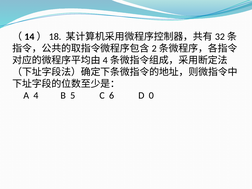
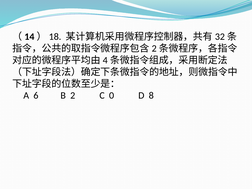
4: 4 -> 6 (36, 96)
5: 5 -> 2 (73, 96)
6: 6 -> 0 (112, 96)
0: 0 -> 8 (151, 96)
